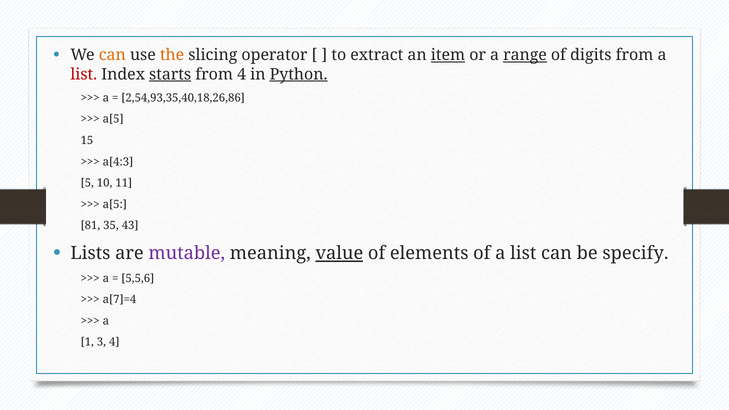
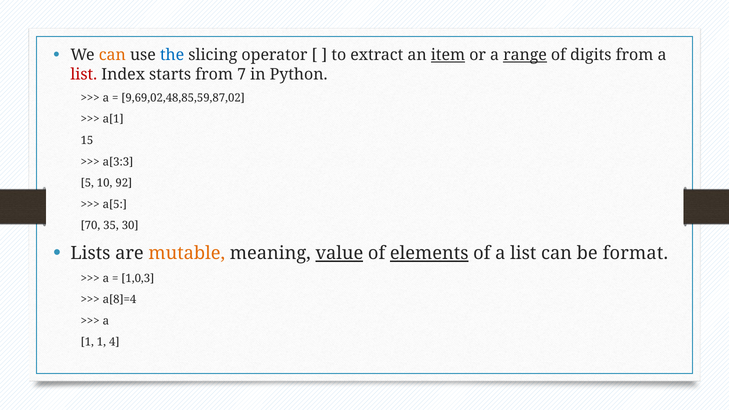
the colour: orange -> blue (172, 55)
starts underline: present -> none (170, 74)
from 4: 4 -> 7 (242, 74)
Python underline: present -> none (299, 74)
2,54,93,35,40,18,26,86: 2,54,93,35,40,18,26,86 -> 9,69,02,48,85,59,87,02 (183, 98)
a[5: a[5 -> a[1 (113, 119)
a[4:3: a[4:3 -> a[3:3 (118, 162)
11: 11 -> 92 (124, 183)
81: 81 -> 70 (90, 226)
43: 43 -> 30 (130, 226)
mutable colour: purple -> orange (187, 253)
elements underline: none -> present (429, 253)
specify: specify -> format (635, 253)
5,5,6: 5,5,6 -> 1,0,3 (138, 278)
a[7]=4: a[7]=4 -> a[8]=4 (120, 300)
1 3: 3 -> 1 (101, 342)
